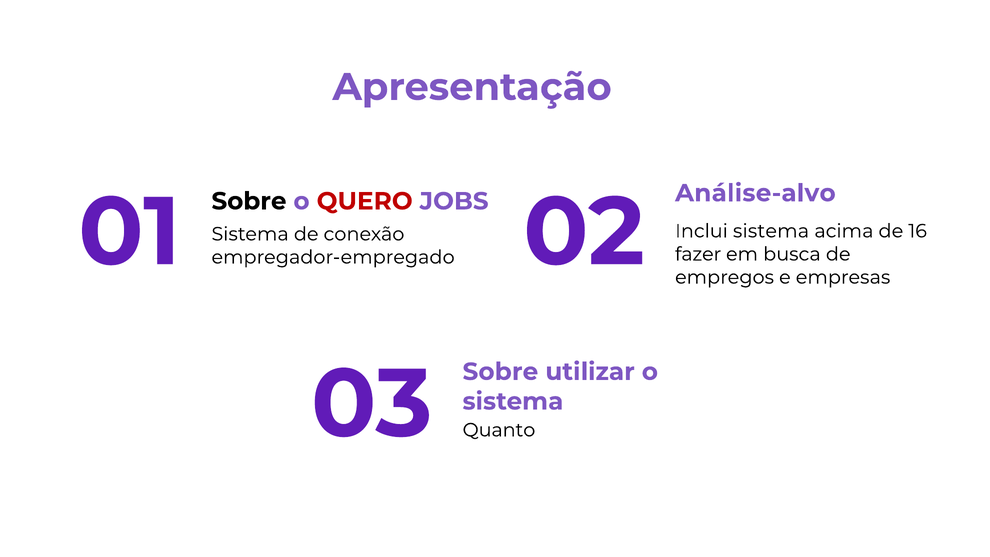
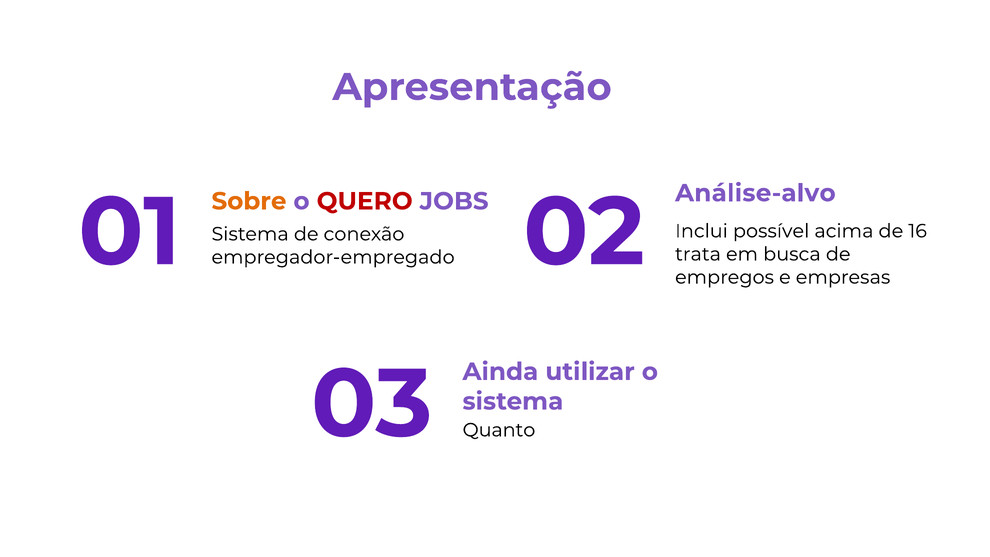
Sobre colour: black -> orange (249, 201)
Inclui sistema: sistema -> possível (771, 231)
fazer: fazer -> trata (698, 254)
Sobre: Sobre -> Ainda (500, 372)
